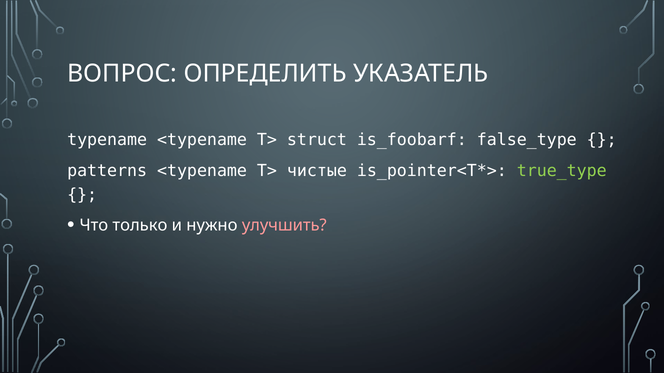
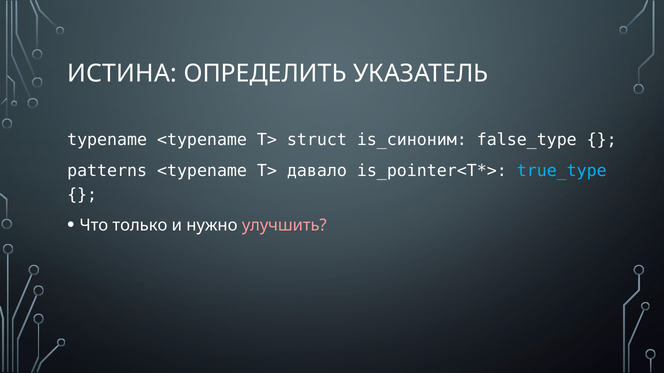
ВОПРОС: ВОПРОС -> ИСТИНА (122, 74)
is_foobarf: is_foobarf -> is_синоним (412, 140)
чистые: чистые -> давало (317, 171)
true_type colour: light green -> light blue (562, 171)
